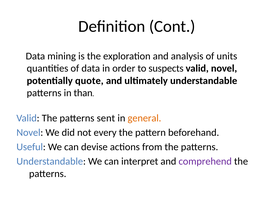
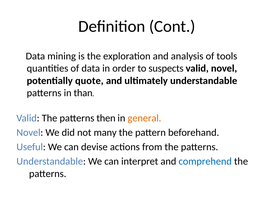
units: units -> tools (227, 56)
sent: sent -> then (106, 118)
every: every -> many (105, 133)
comprehend colour: purple -> blue (205, 162)
